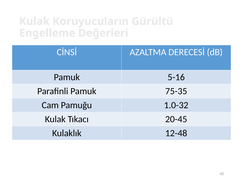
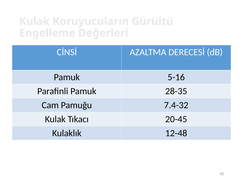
75-35: 75-35 -> 28-35 (176, 91)
1.0-32: 1.0-32 -> 7.4-32 (176, 105)
